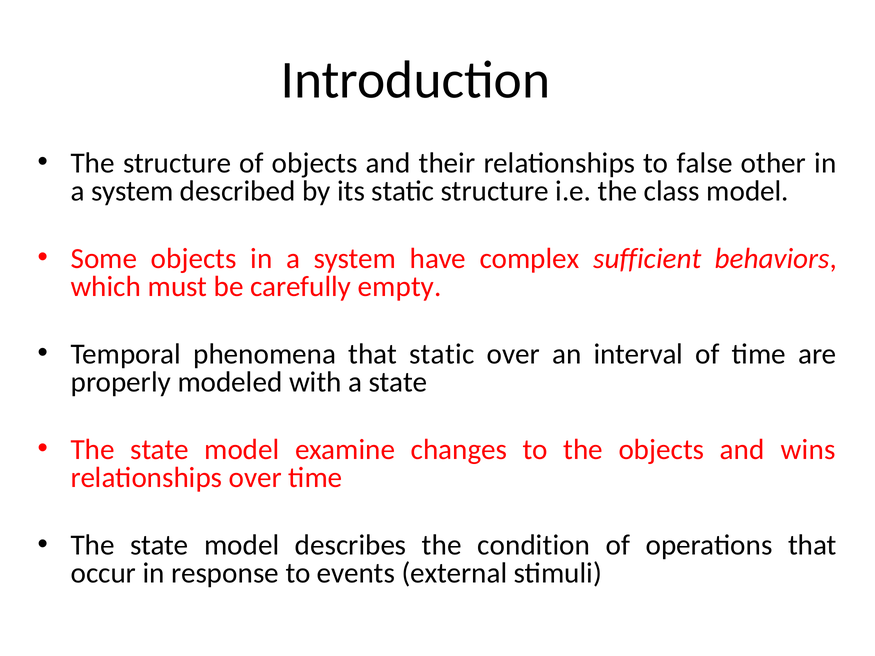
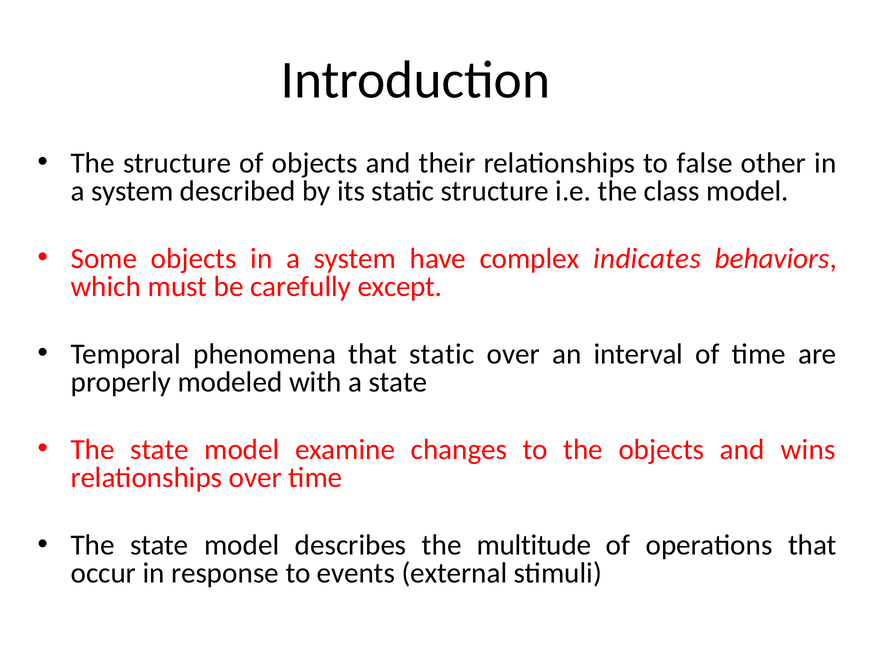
sufficient: sufficient -> indicates (647, 259)
empty: empty -> except (400, 287)
condition: condition -> multitude (534, 545)
